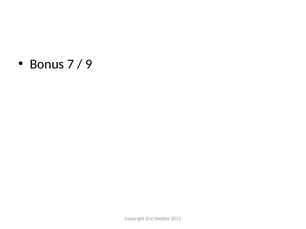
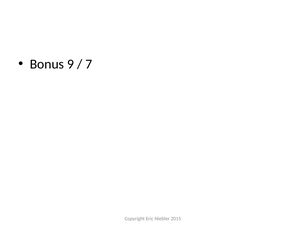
7: 7 -> 9 (71, 64)
9: 9 -> 7 (89, 64)
